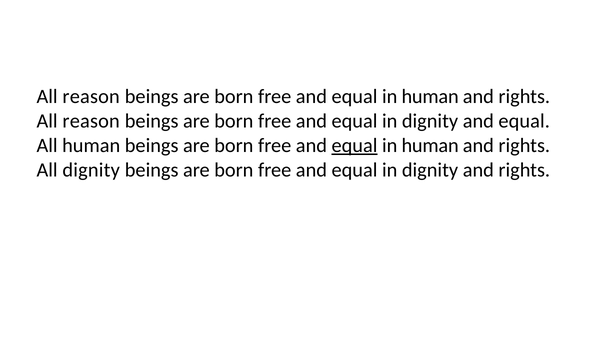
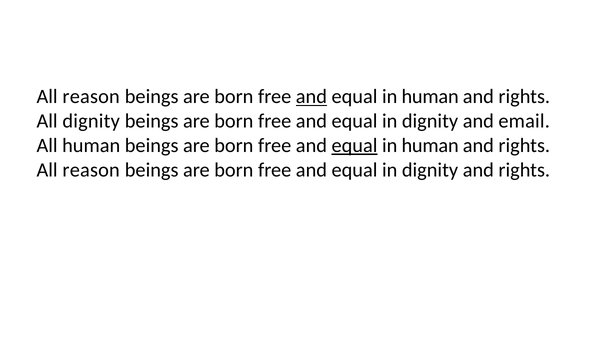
and underline: none -> present (311, 97)
reason: reason -> dignity (91, 121)
dignity and equal: equal -> email (524, 121)
dignity: dignity -> reason (91, 170)
